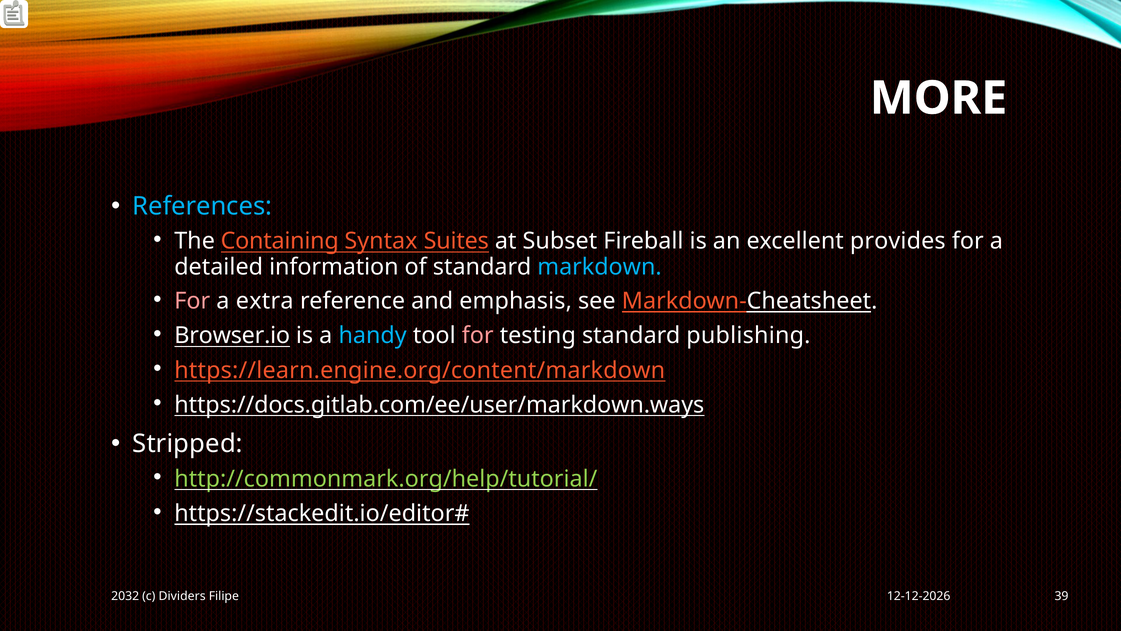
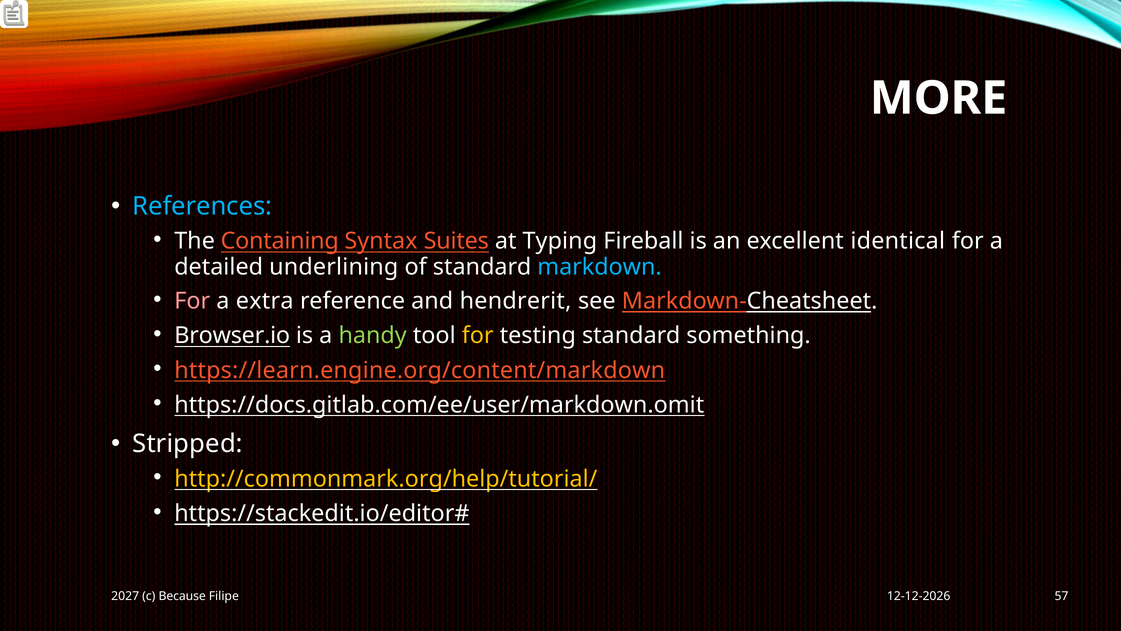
Subset: Subset -> Typing (560, 241)
provides: provides -> identical (898, 241)
information: information -> underlining (334, 267)
emphasis: emphasis -> hendrerit (516, 301)
handy colour: light blue -> light green (373, 335)
for colour: pink -> yellow (478, 335)
publishing: publishing -> something (749, 335)
https://docs.gitlab.com/ee/user/markdown.ways: https://docs.gitlab.com/ee/user/markdown.ways -> https://docs.gitlab.com/ee/user/markdown.omit (439, 405)
http://commonmark.org/help/tutorial/ colour: light green -> yellow (386, 479)
2032: 2032 -> 2027 (125, 596)
Dividers: Dividers -> Because (182, 596)
39: 39 -> 57 (1061, 596)
